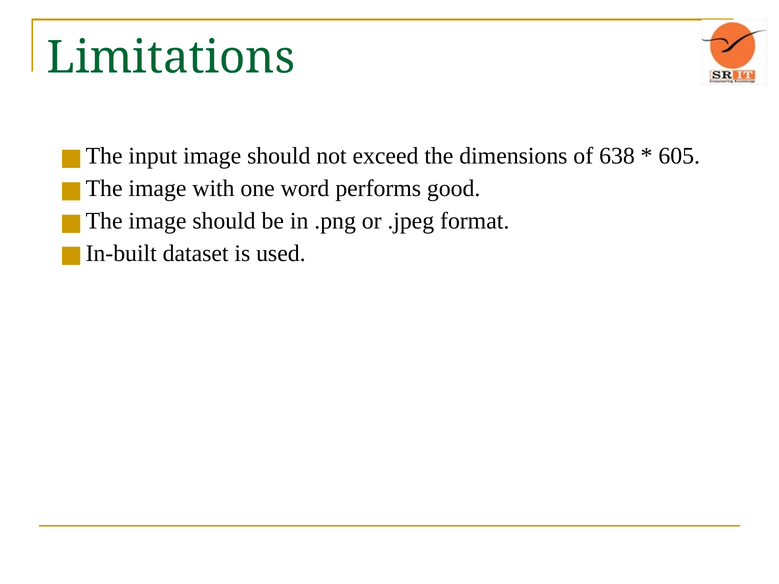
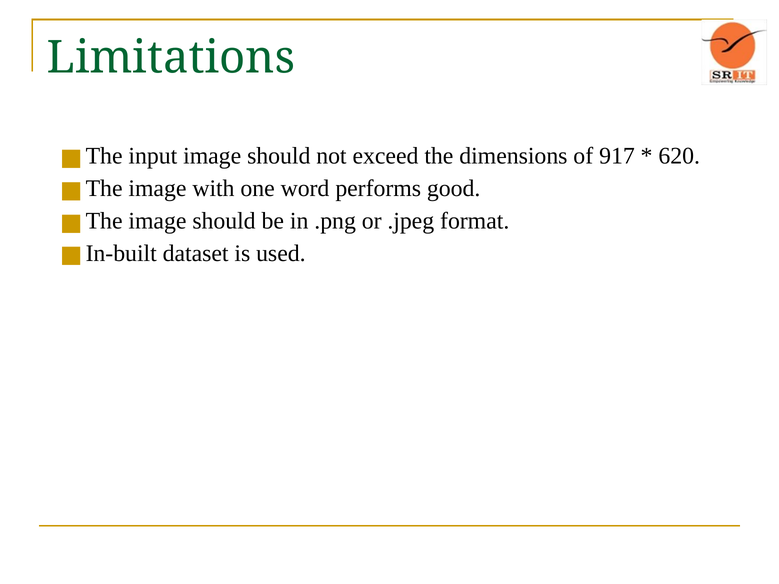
638: 638 -> 917 (617, 156)
605: 605 -> 620 (679, 156)
